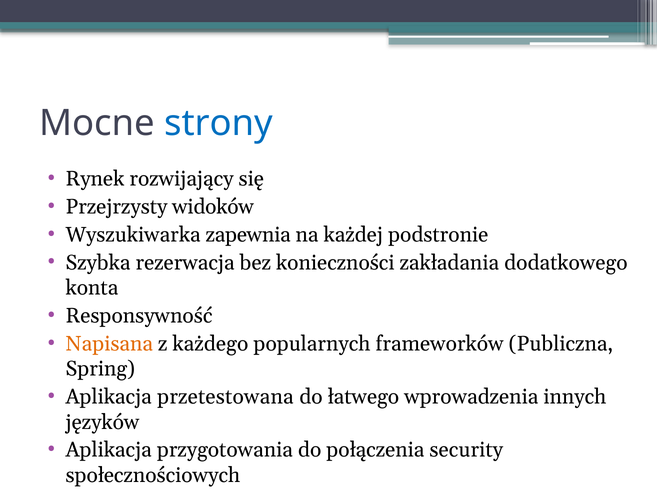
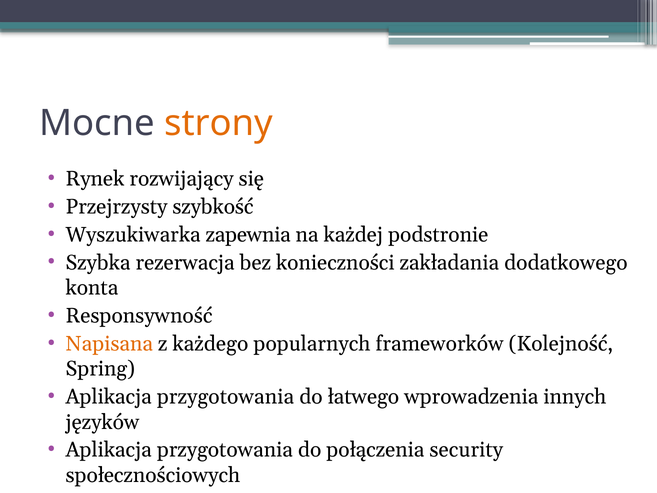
strony colour: blue -> orange (219, 123)
widoków: widoków -> szybkość (213, 207)
Publiczna: Publiczna -> Kolejność (561, 344)
przetestowana: przetestowana -> przygotowania (225, 397)
